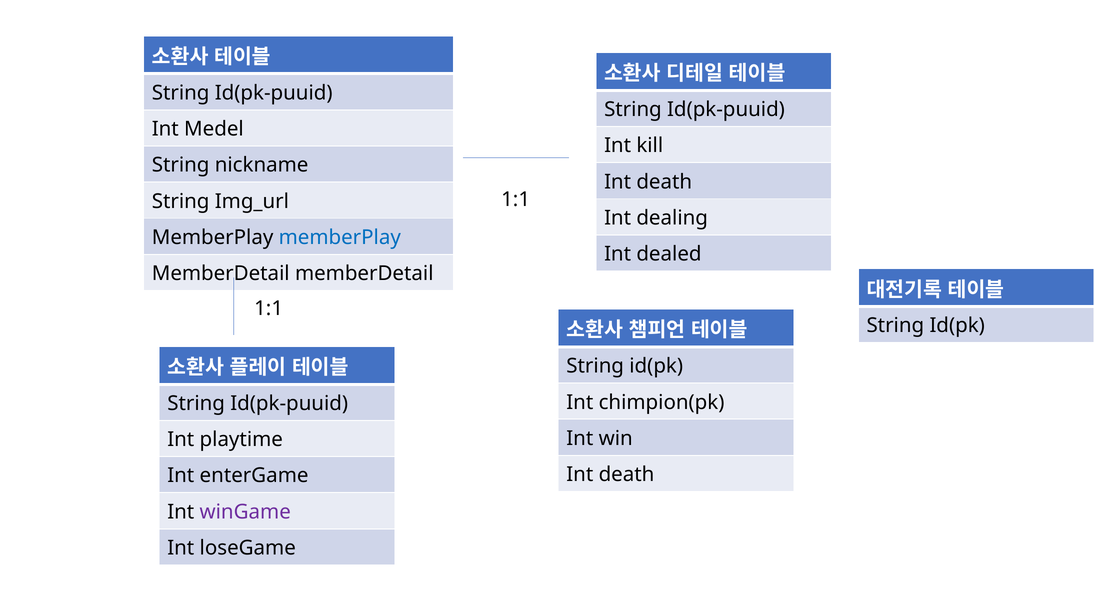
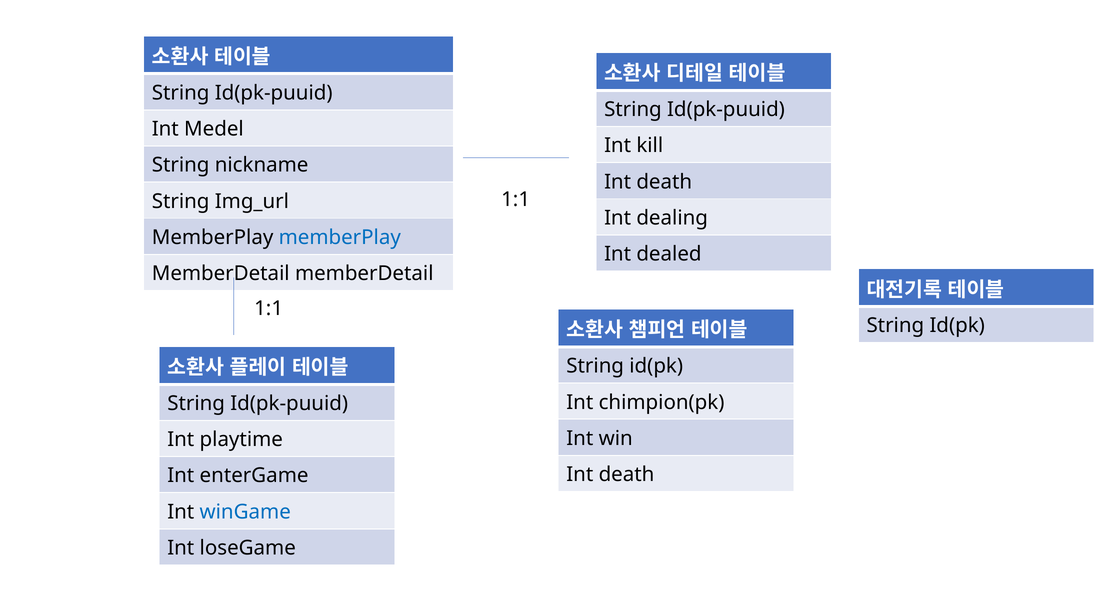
winGame colour: purple -> blue (245, 512)
